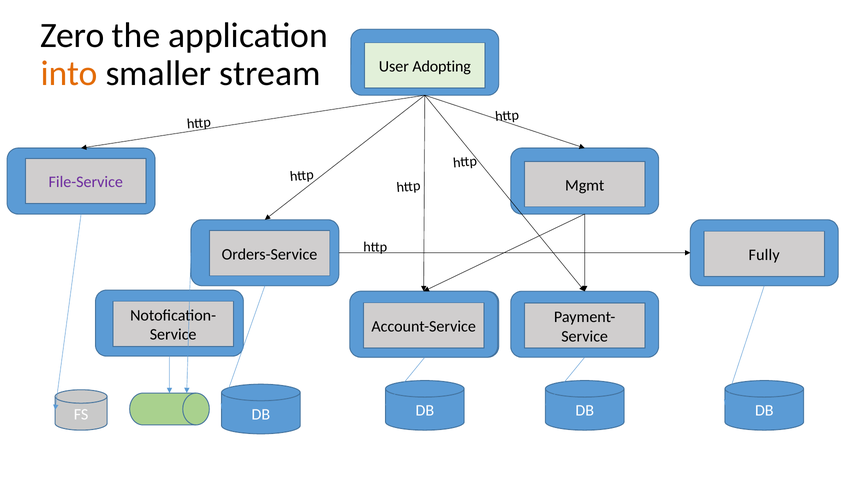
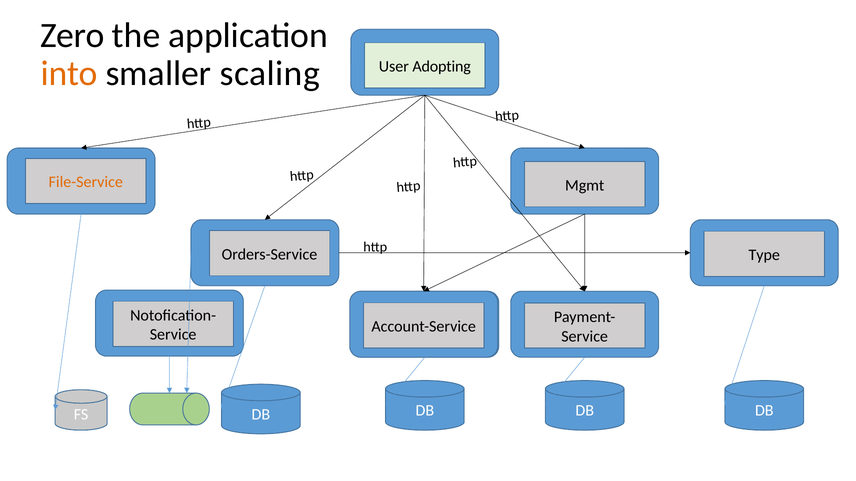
stream: stream -> scaling (270, 74)
File-Service colour: purple -> orange (86, 182)
Fully: Fully -> Type (764, 255)
